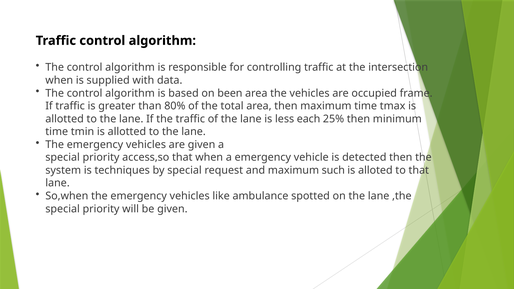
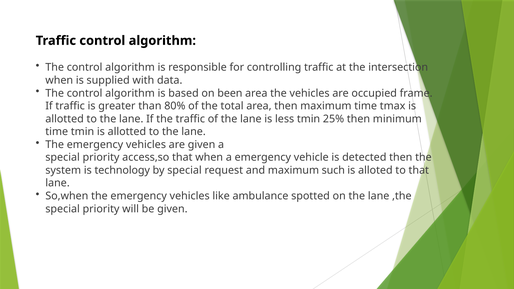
less each: each -> tmin (309, 119)
techniques: techniques -> technology (122, 170)
